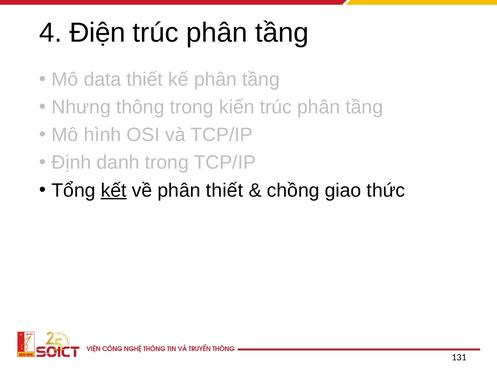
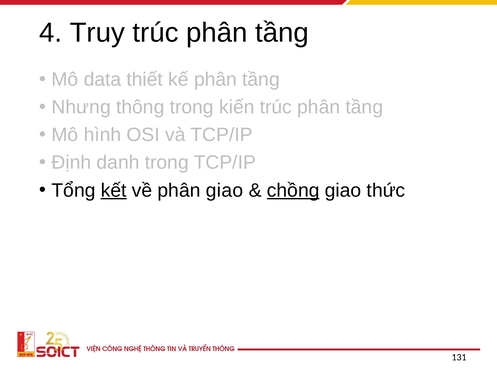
Điện: Điện -> Truy (97, 33)
phân thiết: thiết -> giao (225, 191)
chồng underline: none -> present (293, 191)
